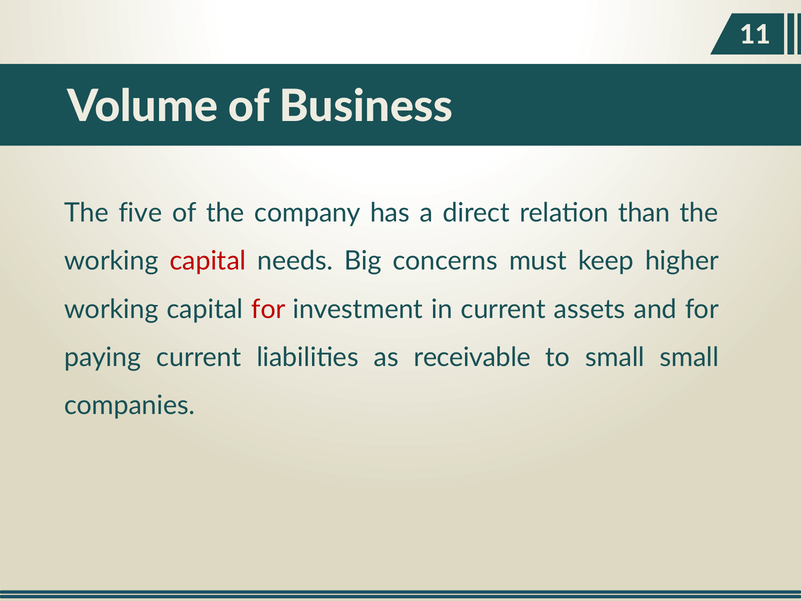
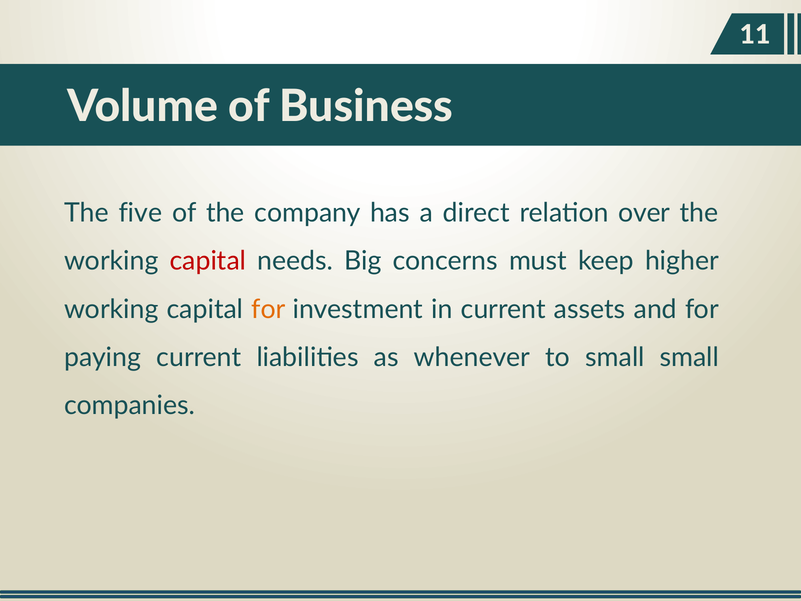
than: than -> over (644, 213)
for colour: red -> orange (268, 309)
receivable: receivable -> whenever (472, 357)
